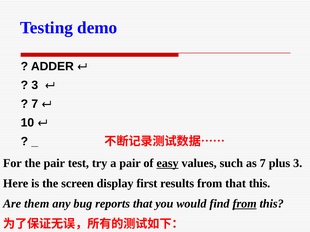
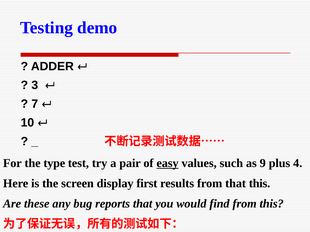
the pair: pair -> type (54, 164)
as 7: 7 -> 9 (263, 164)
plus 3: 3 -> 4 (298, 164)
them: them -> these (37, 204)
from underline: present -> none (245, 204)
